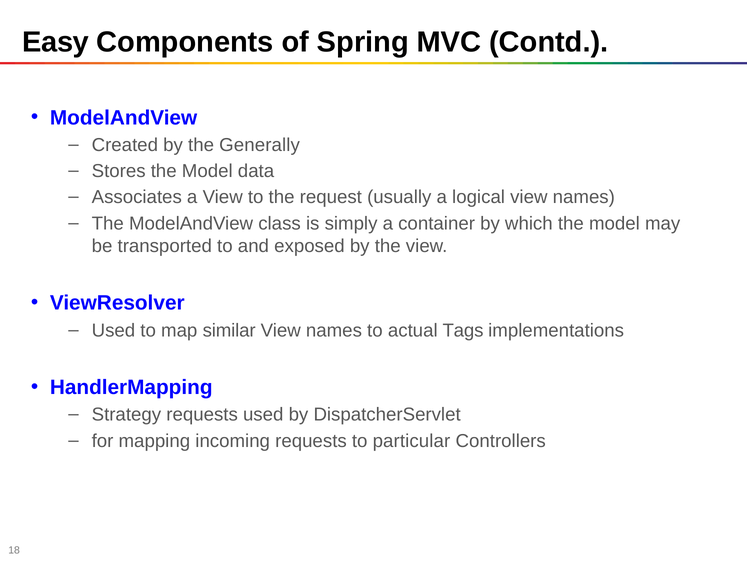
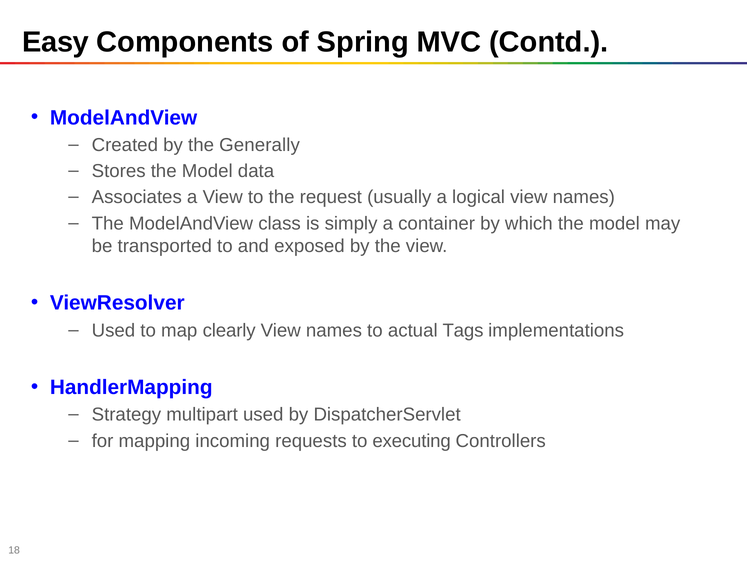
similar: similar -> clearly (229, 330)
Strategy requests: requests -> multipart (202, 414)
particular: particular -> executing (412, 440)
